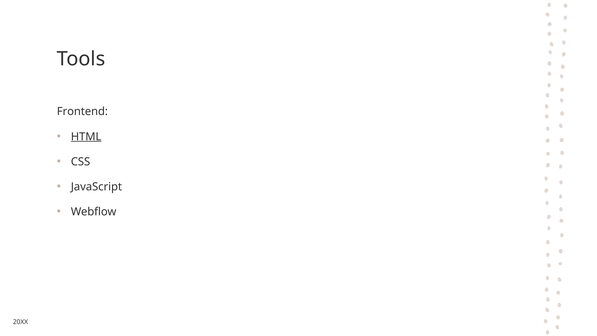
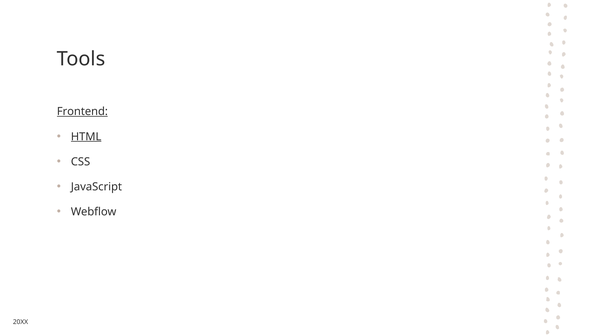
Frontend underline: none -> present (82, 112)
